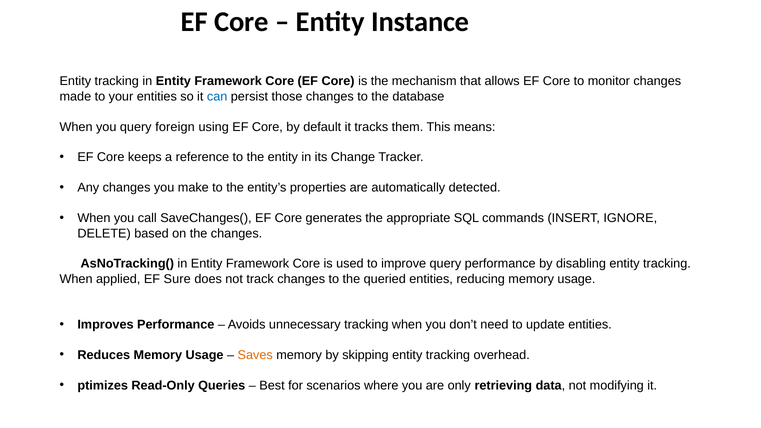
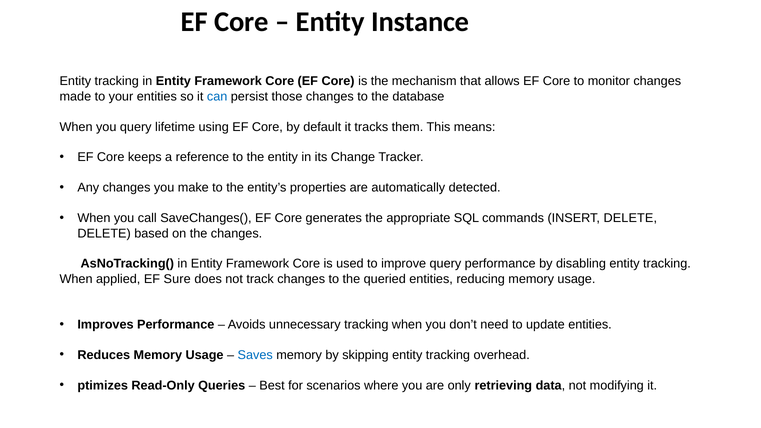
foreign: foreign -> lifetime (175, 127)
INSERT IGNORE: IGNORE -> DELETE (630, 218)
Saves colour: orange -> blue (255, 355)
